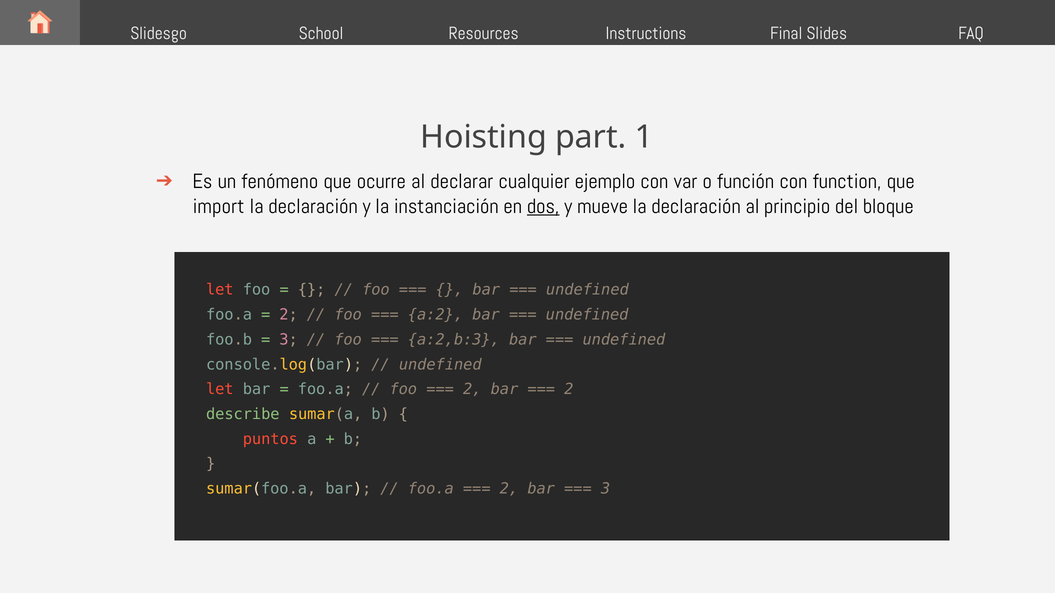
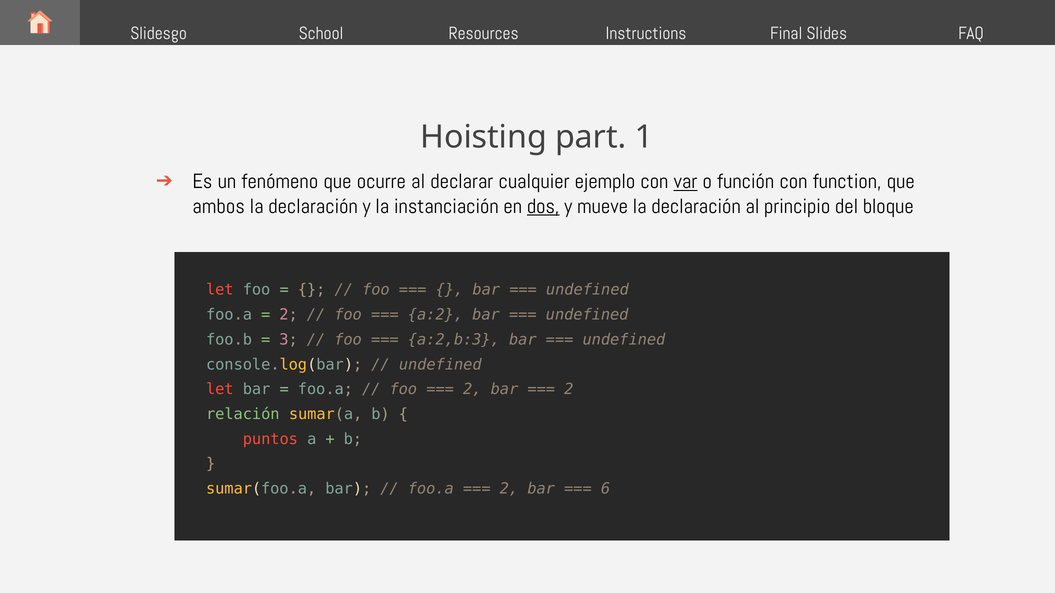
var underline: none -> present (685, 182)
import: import -> ambos (219, 206)
describe: describe -> relación (243, 414)
3: 3 -> 6 (606, 489)
